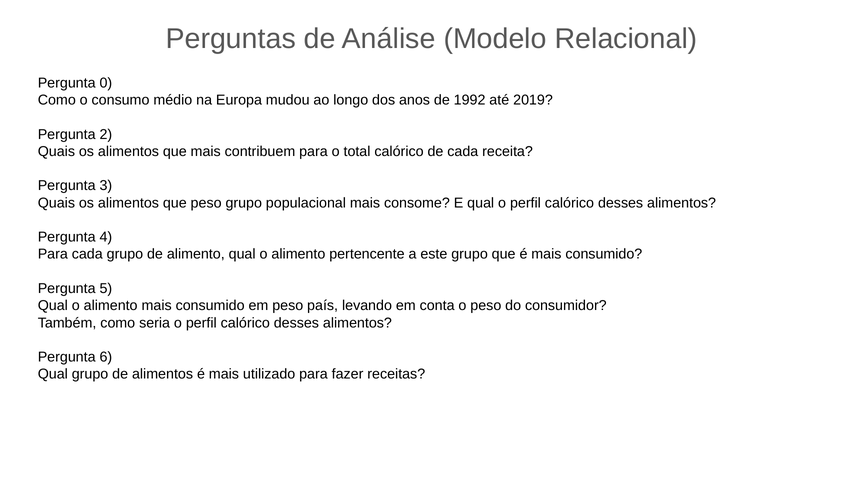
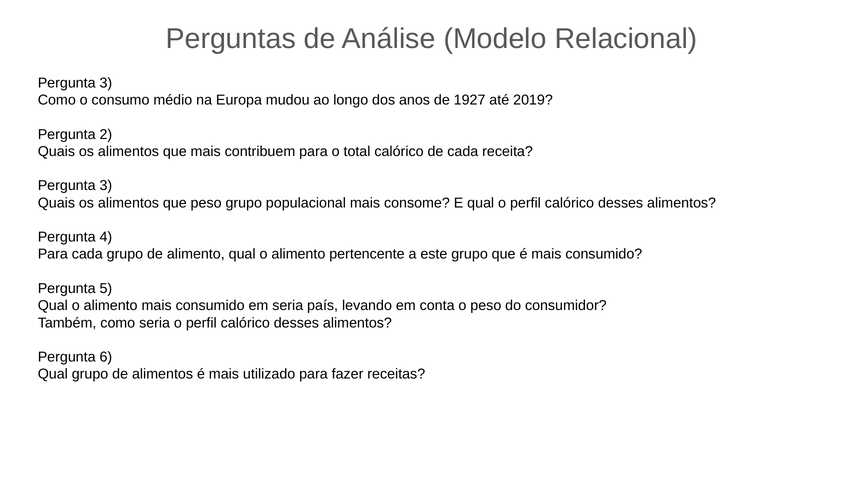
0: 0 -> 3 (106, 83)
1992: 1992 -> 1927 (470, 100)
em peso: peso -> seria (288, 306)
